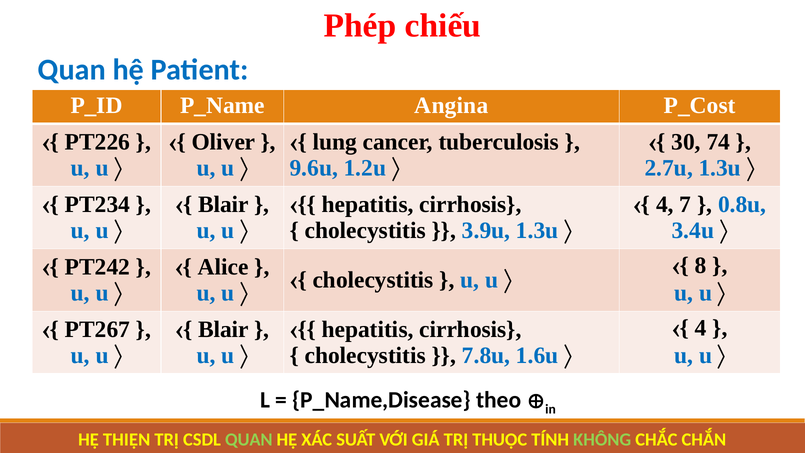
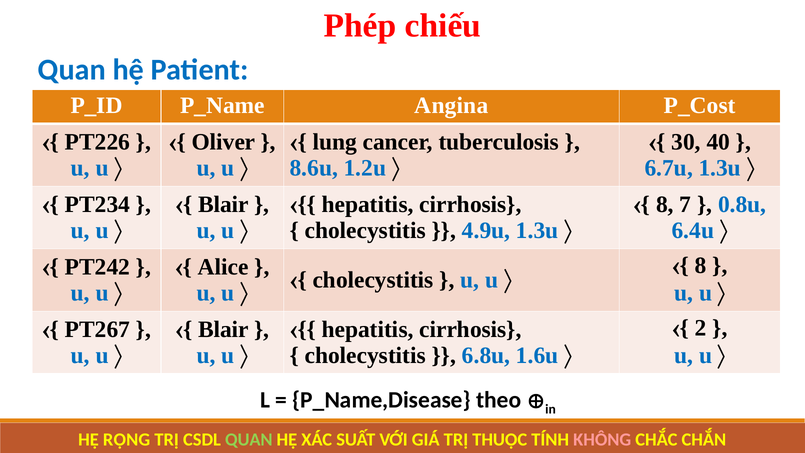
74: 74 -> 40 (718, 142)
9.6u: 9.6u -> 8.6u (314, 168)
2.7u: 2.7u -> 6.7u (669, 168)
4: 4 -> 8 (665, 205)
3.9u: 3.9u -> 4.9u (486, 231)
3.4u: 3.4u -> 6.4u (693, 231)
4: 4 -> 2 (701, 328)
7.8u: 7.8u -> 6.8u (486, 355)
THIỆN: THIỆN -> RỘNG (127, 440)
KHÔNG colour: light green -> pink (602, 440)
